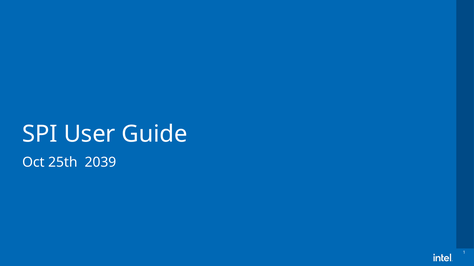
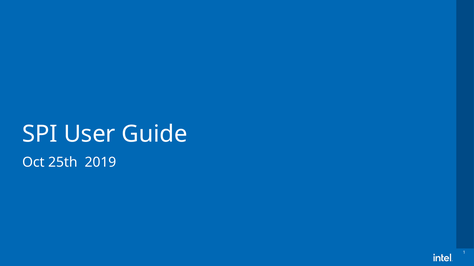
2039: 2039 -> 2019 (100, 163)
